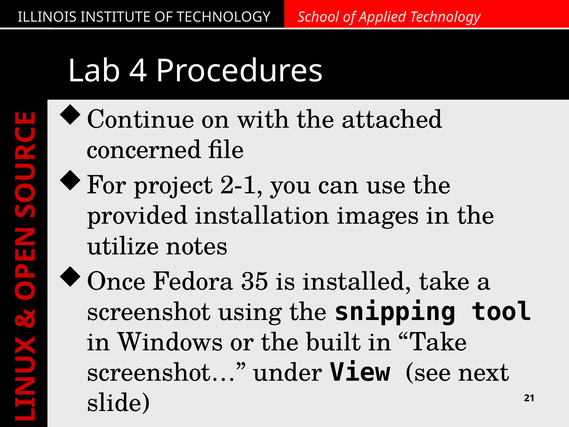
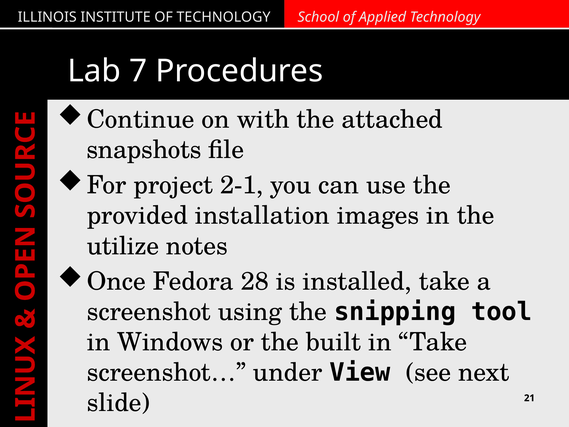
4: 4 -> 7 (138, 71)
concerned: concerned -> snapshots (144, 150)
35: 35 -> 28 (255, 281)
